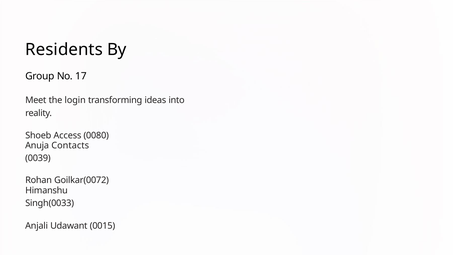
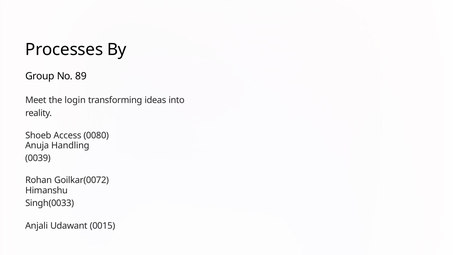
Residents: Residents -> Processes (64, 50)
17: 17 -> 89 (81, 76)
Contacts: Contacts -> Handling (70, 146)
